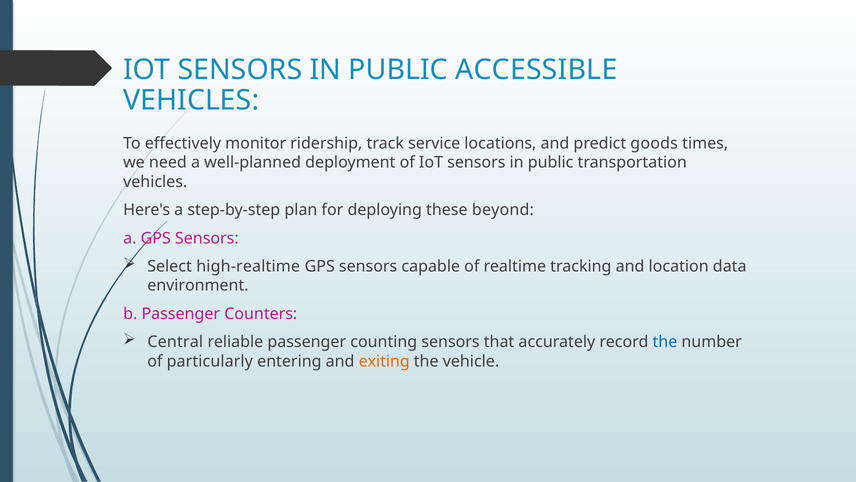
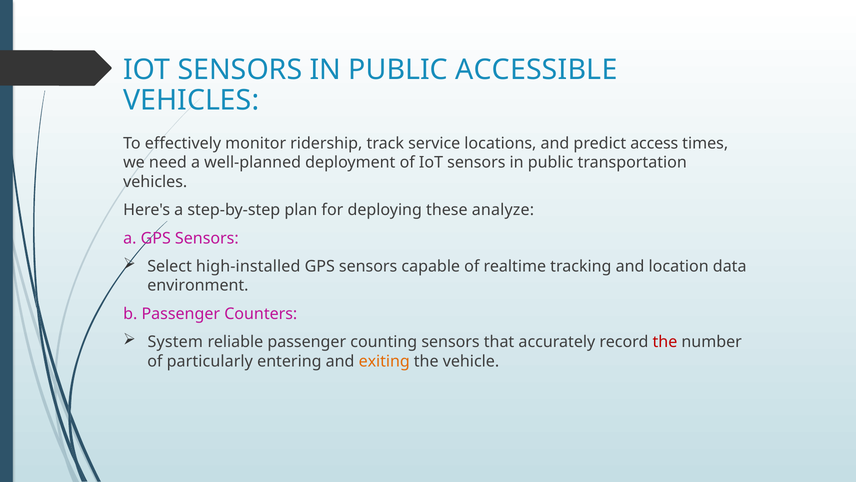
goods: goods -> access (654, 143)
beyond: beyond -> analyze (503, 210)
high-realtime: high-realtime -> high-installed (248, 266)
Central: Central -> System (175, 342)
the colour: blue -> red (665, 342)
